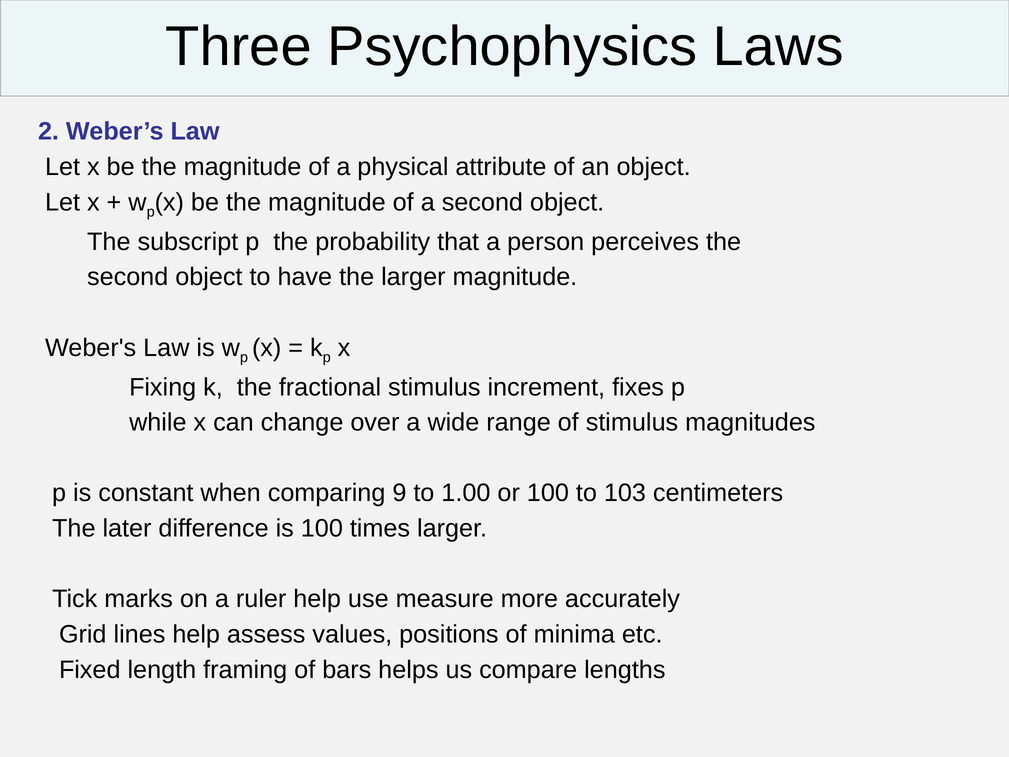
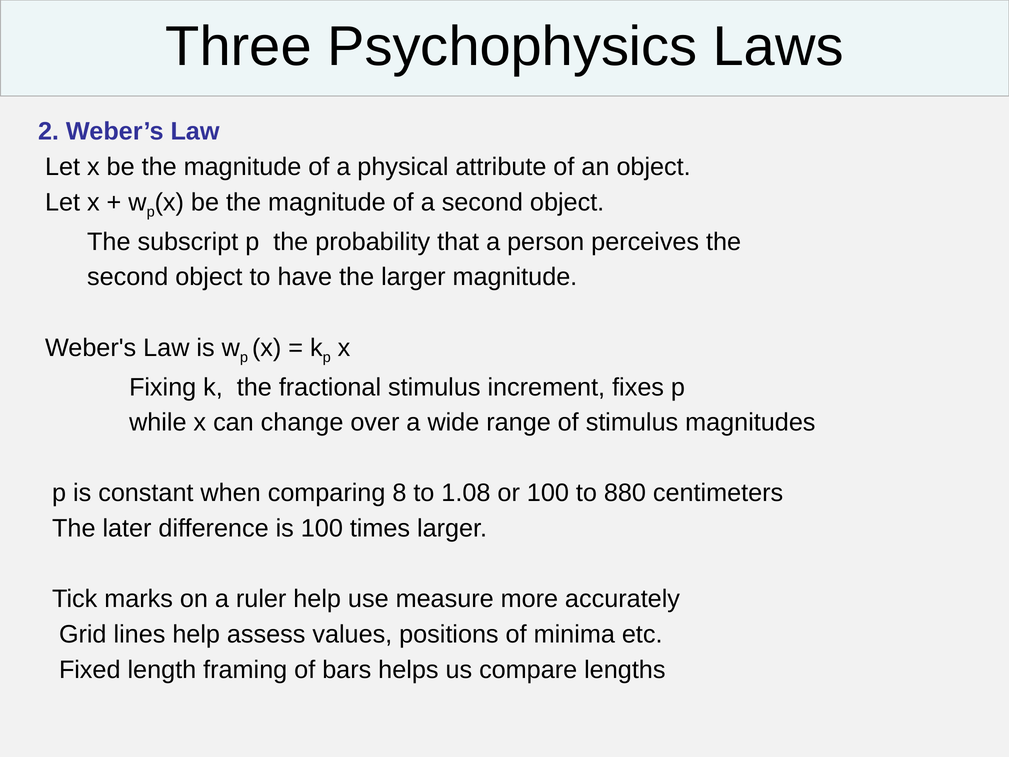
9: 9 -> 8 (399, 493)
1.00: 1.00 -> 1.08 (466, 493)
103: 103 -> 880 (625, 493)
